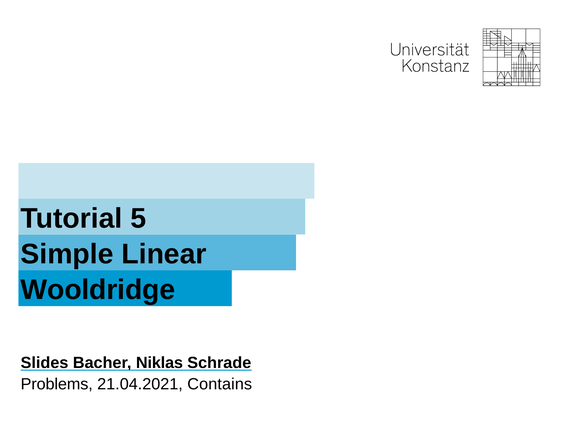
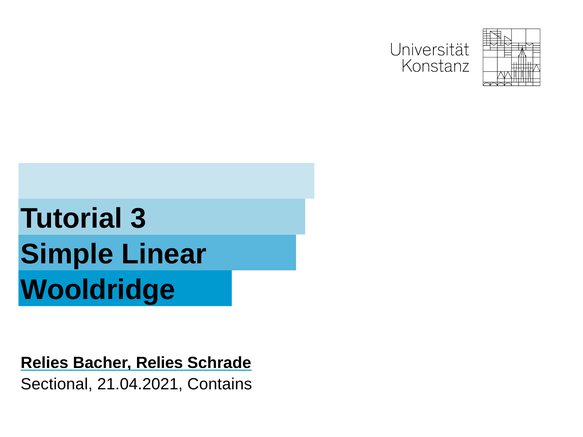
5: 5 -> 3 (138, 219)
Slides: Slides -> Relies (45, 363)
Bacher Niklas: Niklas -> Relies (159, 363)
Problems: Problems -> Sectional (57, 385)
